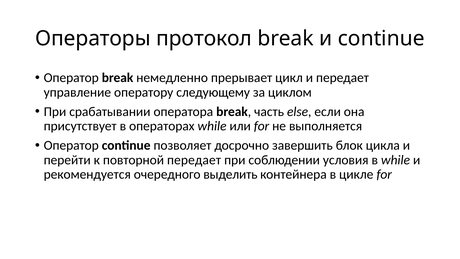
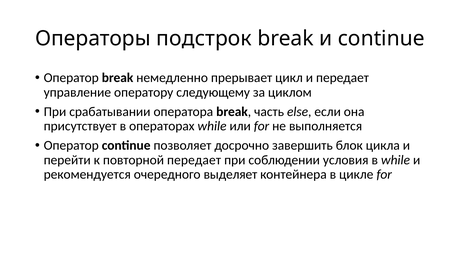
протокол: протокол -> подстрок (204, 39)
выделить: выделить -> выделяет (230, 174)
